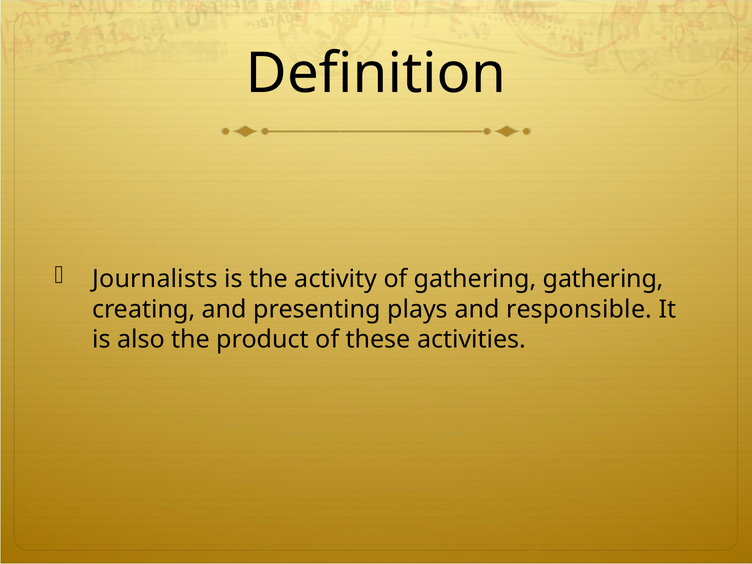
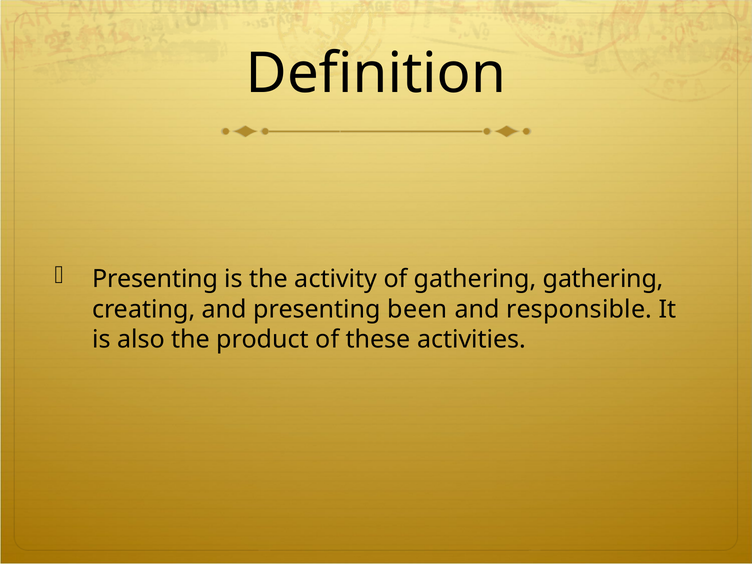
Journalists: Journalists -> Presenting (155, 279)
plays: plays -> been (417, 309)
